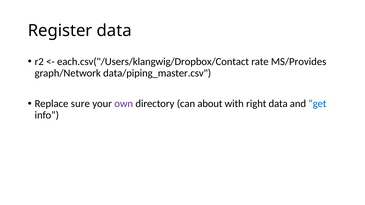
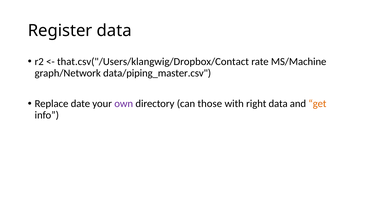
each.csv("/Users/klangwig/Dropbox/Contact: each.csv("/Users/klangwig/Dropbox/Contact -> that.csv("/Users/klangwig/Dropbox/Contact (153, 62)
MS/Provides: MS/Provides -> MS/Machine (299, 62)
sure: sure -> date (80, 104)
about: about -> those (210, 104)
get colour: blue -> orange (317, 104)
